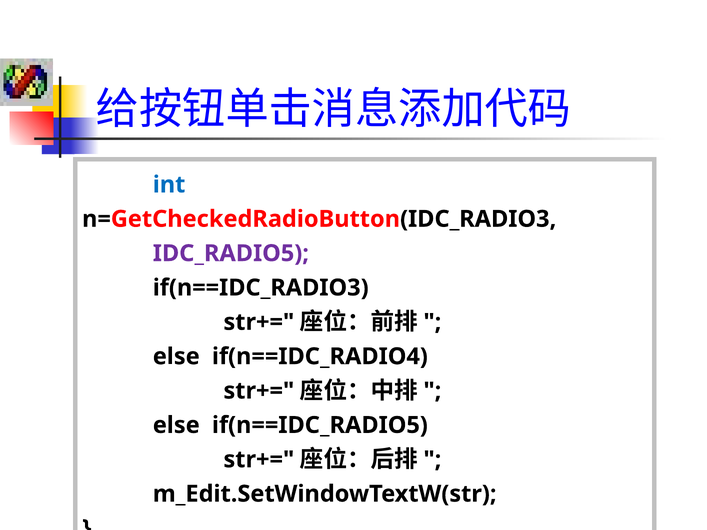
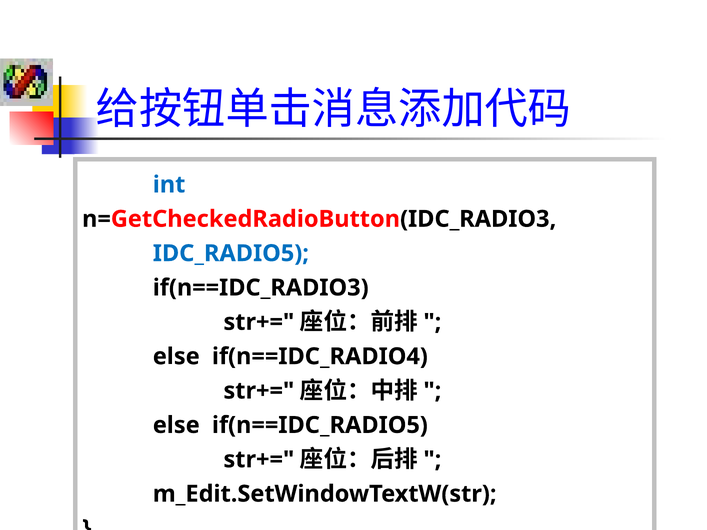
IDC_RADIO5 colour: purple -> blue (231, 253)
